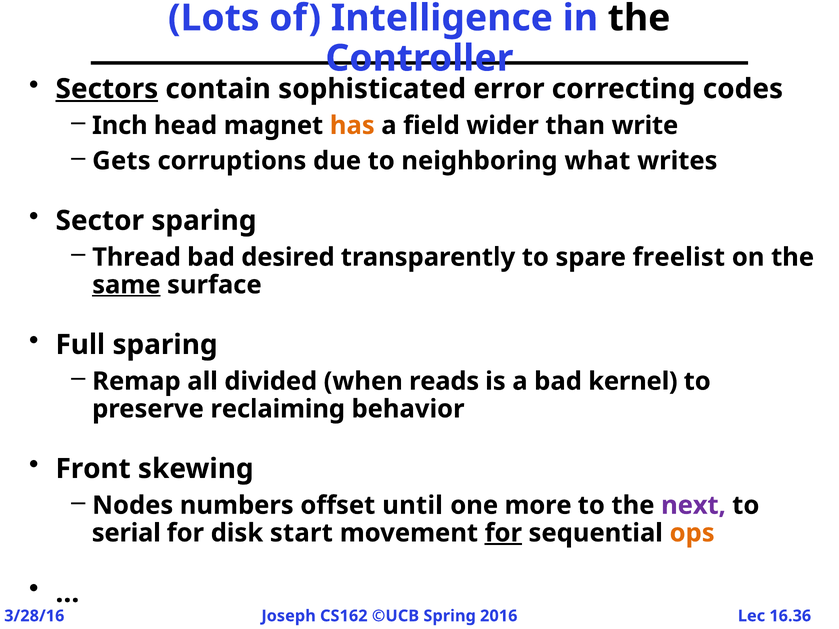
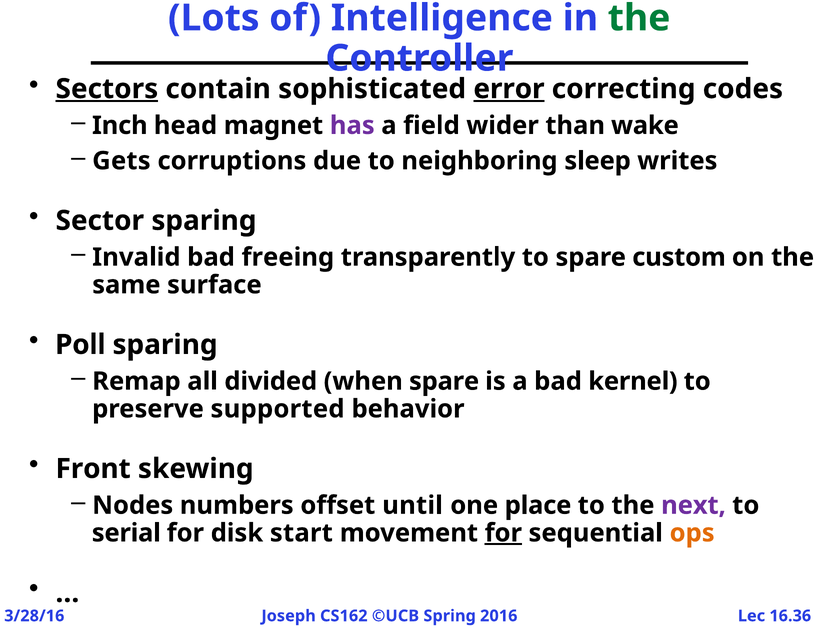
the colour: black -> green (639, 18)
error underline: none -> present (509, 89)
has colour: orange -> purple (352, 126)
write: write -> wake (645, 126)
what: what -> sleep (598, 161)
Thread: Thread -> Invalid (136, 257)
desired: desired -> freeing (288, 257)
freelist: freelist -> custom (679, 257)
same underline: present -> none (126, 285)
Full: Full -> Poll (80, 345)
when reads: reads -> spare (444, 381)
reclaiming: reclaiming -> supported (278, 409)
more: more -> place (538, 506)
